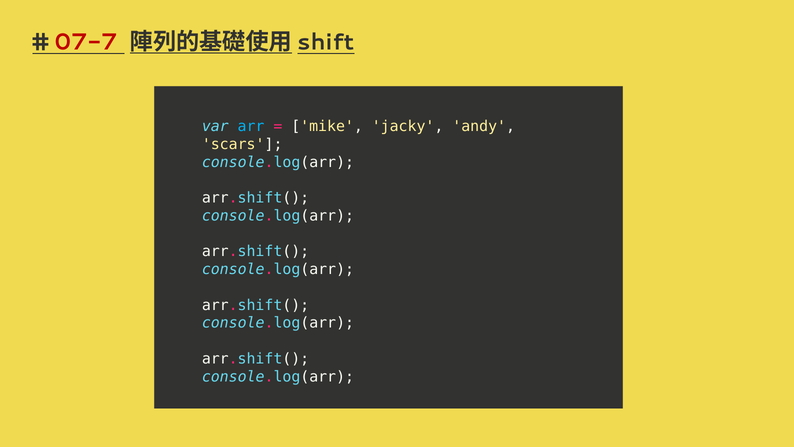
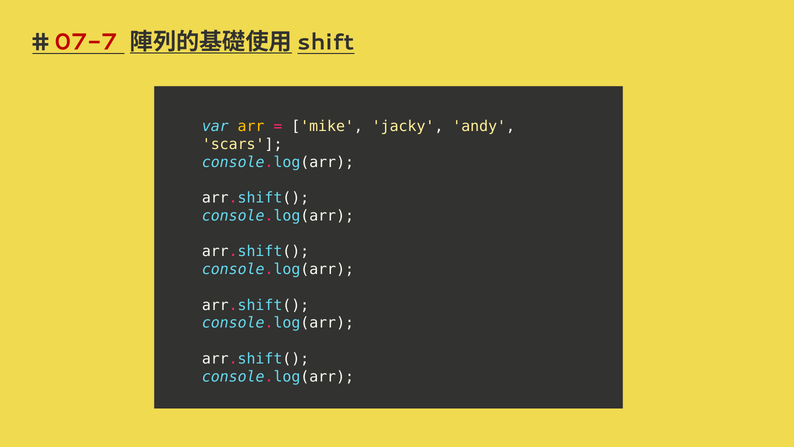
arr colour: light blue -> yellow (251, 126)
